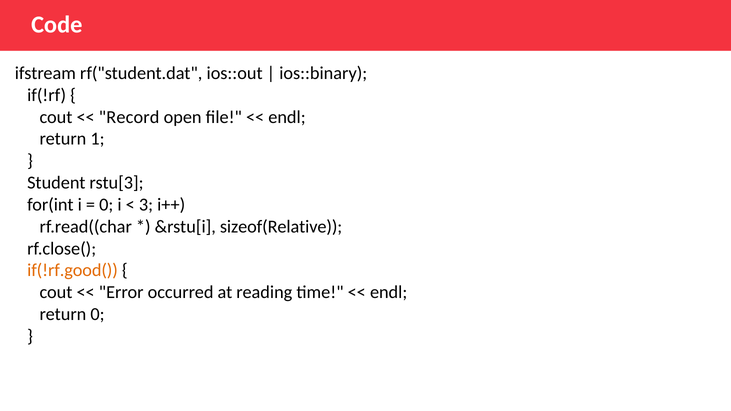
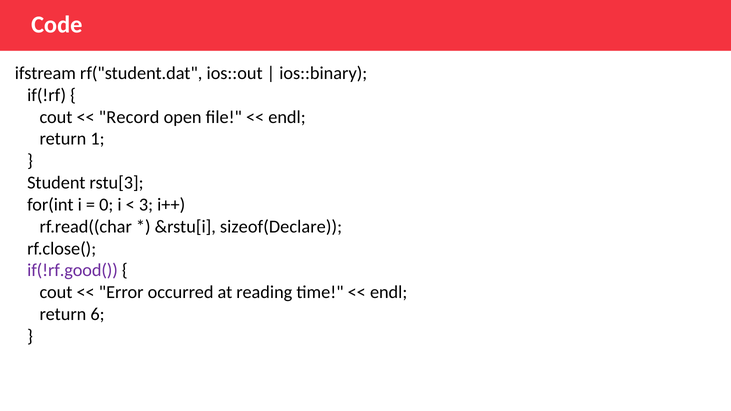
sizeof(Relative: sizeof(Relative -> sizeof(Declare (281, 227)
if(!rf.good( colour: orange -> purple (73, 271)
return 0: 0 -> 6 (98, 314)
